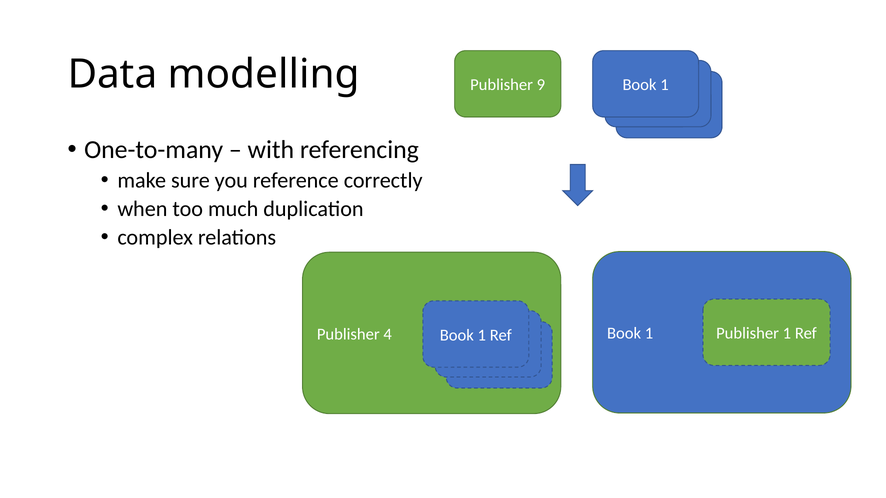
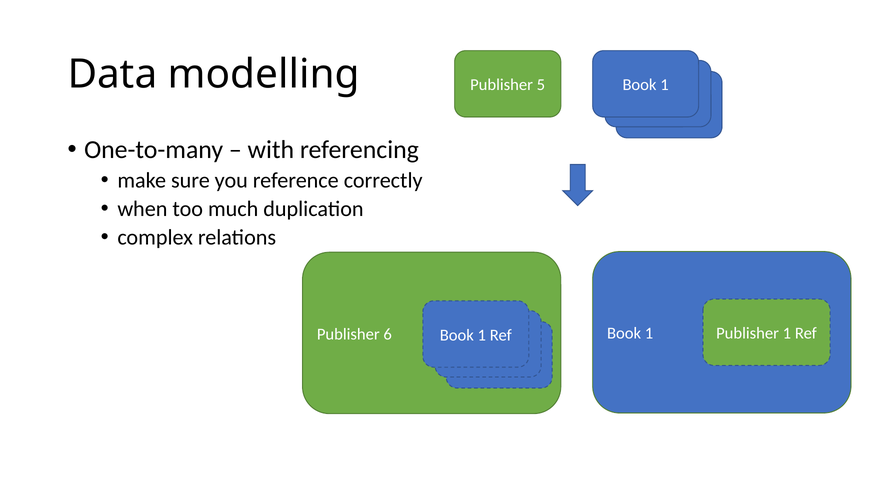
9: 9 -> 5 (541, 85)
4: 4 -> 6 (388, 334)
